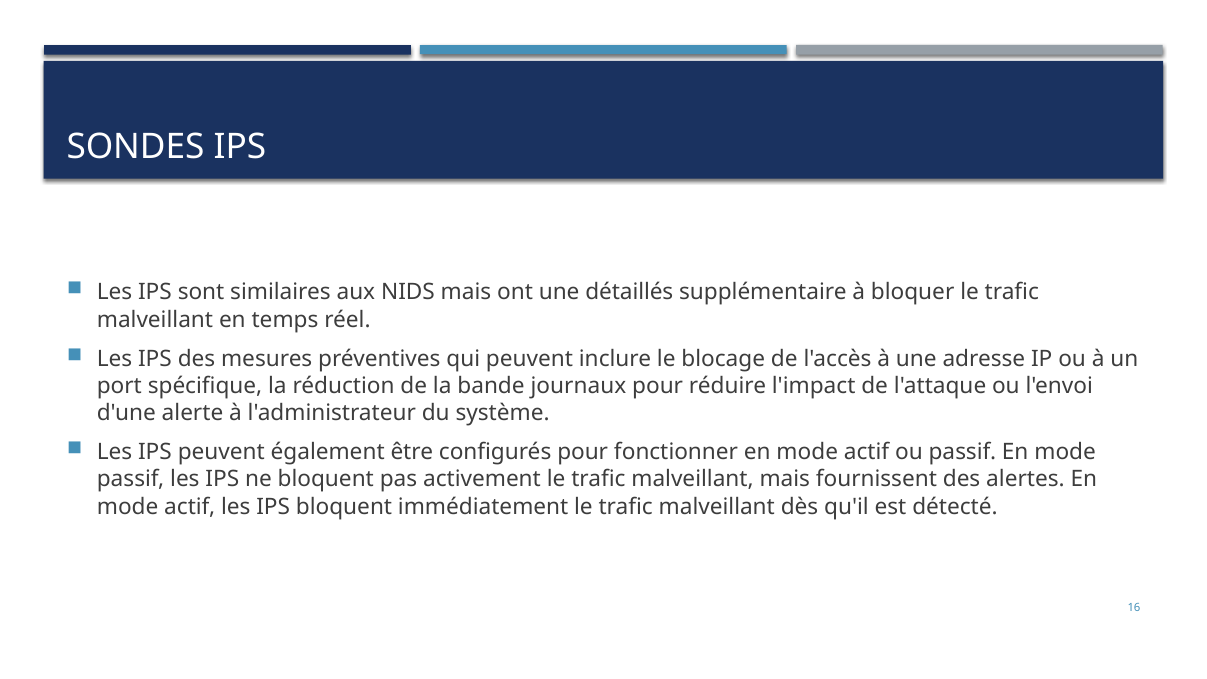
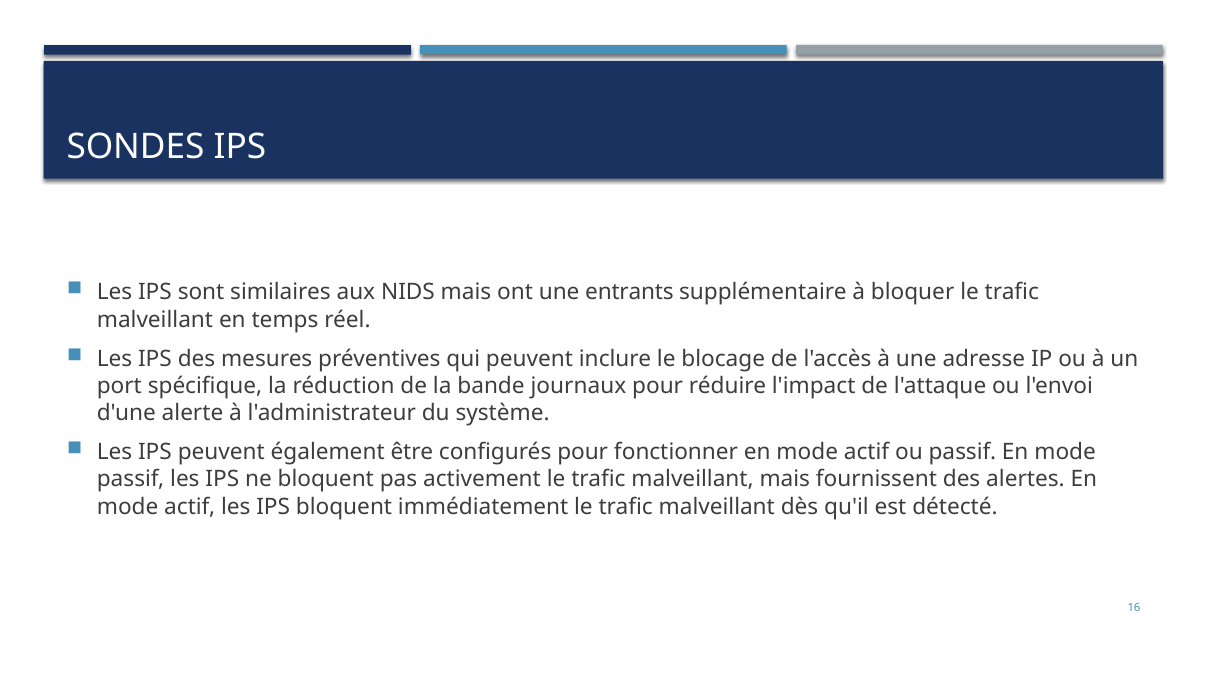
détaillés: détaillés -> entrants (629, 292)
